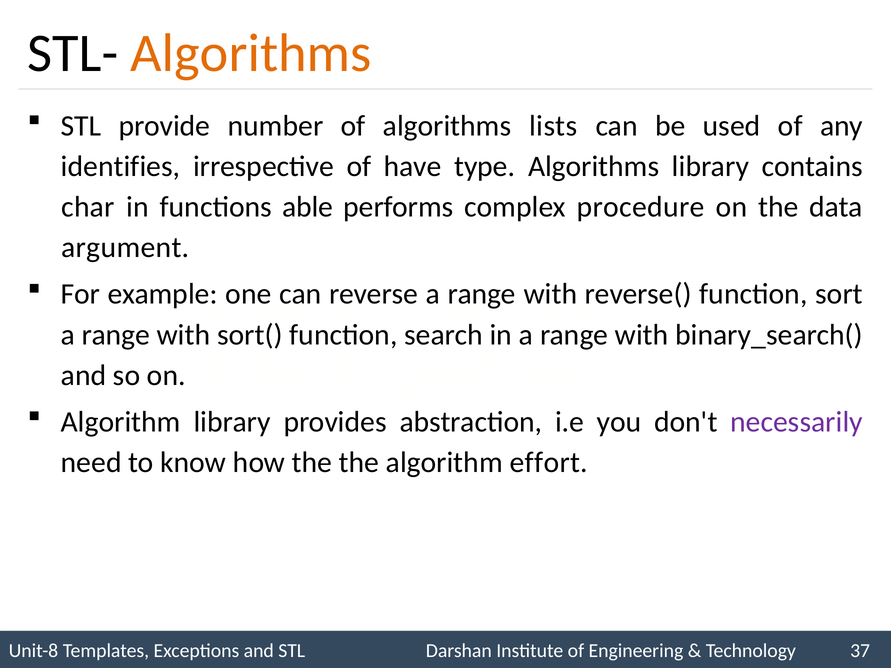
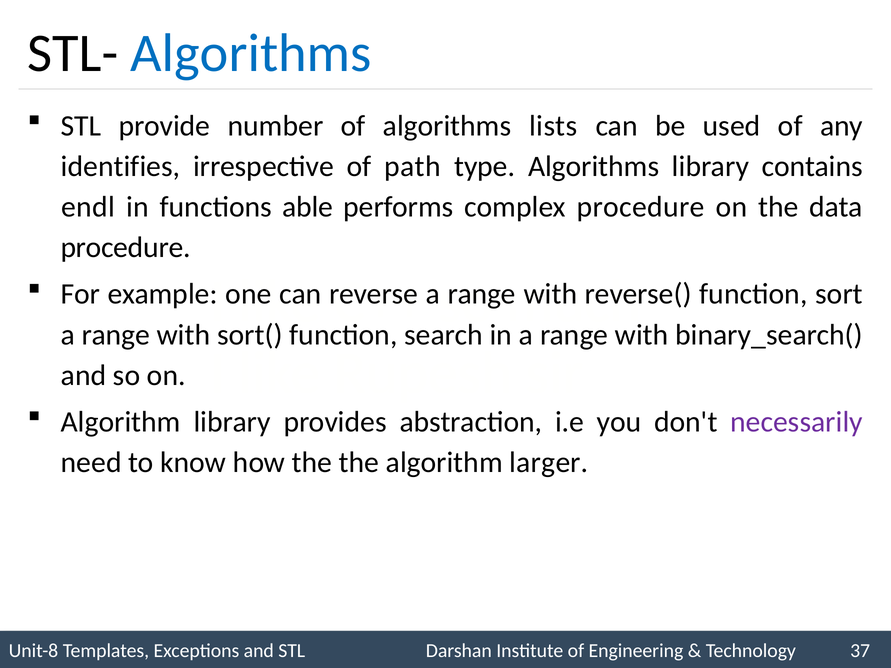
Algorithms colour: orange -> blue (251, 54)
have: have -> path (412, 167)
char: char -> endl (88, 207)
argument: argument -> procedure (126, 248)
effort: effort -> larger (549, 463)
